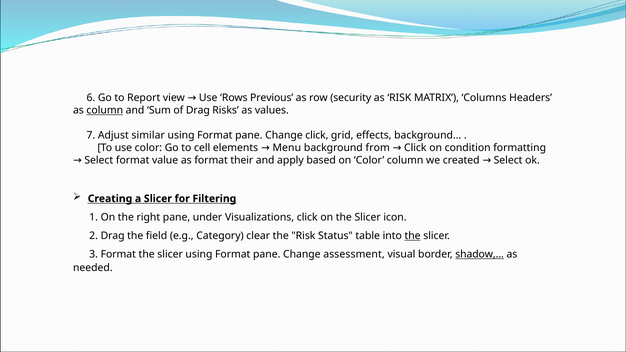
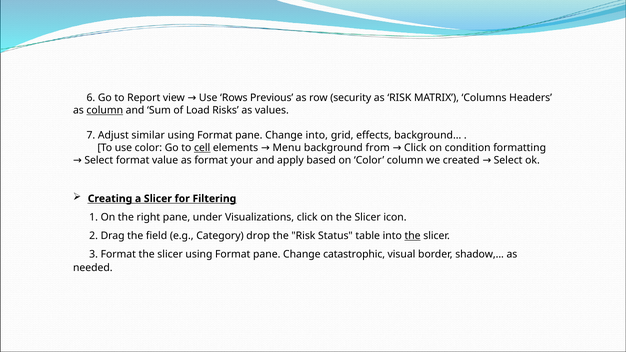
of Drag: Drag -> Load (198, 110)
Change click: click -> into (317, 135)
cell underline: none -> present (202, 148)
their: their -> your (242, 160)
clear: clear -> drop (258, 236)
assessment: assessment -> catastrophic (354, 255)
shadow underline: present -> none (480, 255)
